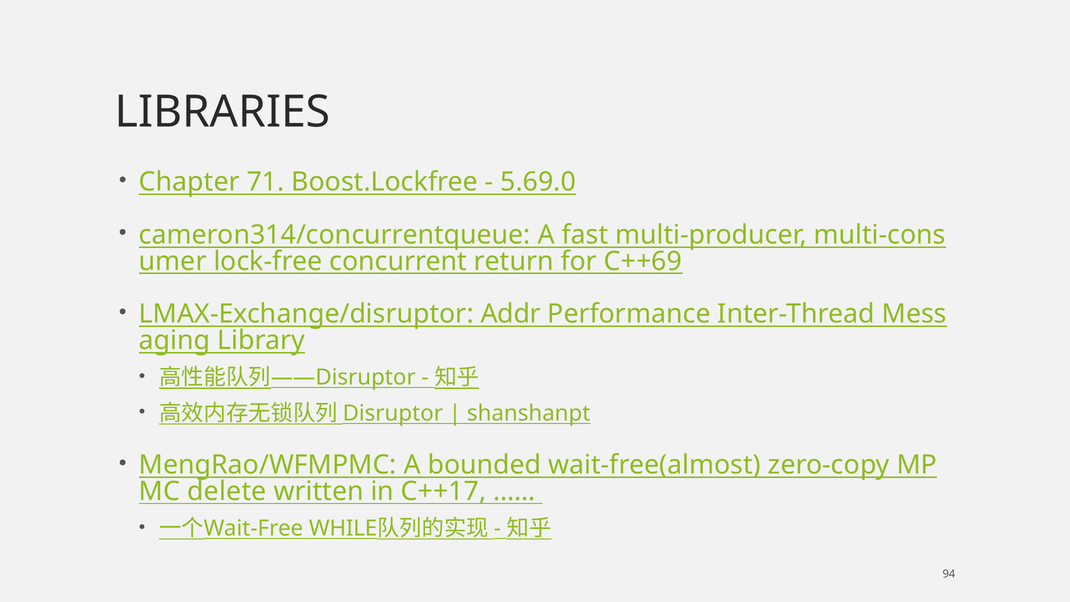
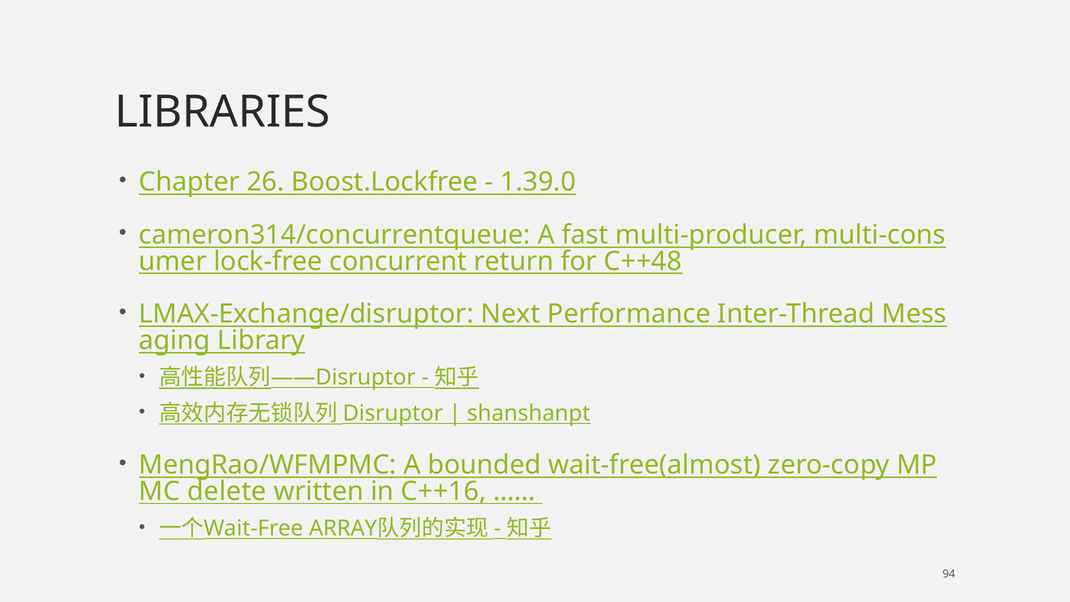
71: 71 -> 26 (265, 182)
5.69.0: 5.69.0 -> 1.39.0 (538, 182)
C++69: C++69 -> C++48 (643, 261)
Addr: Addr -> Next (510, 314)
C++17: C++17 -> C++16 (444, 491)
WHILE: WHILE -> ARRAY (343, 528)
